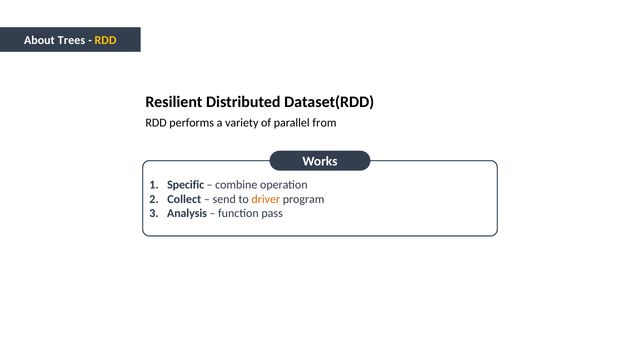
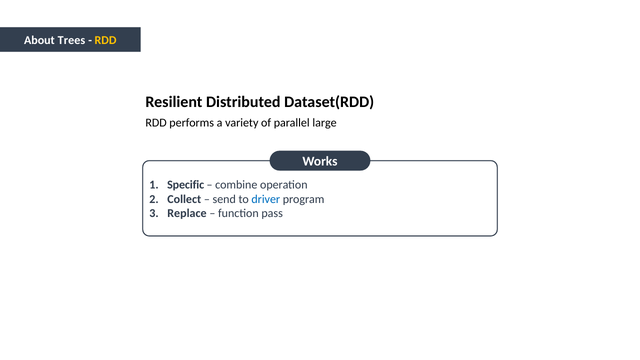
from: from -> large (325, 123)
driver colour: orange -> blue (266, 199)
Analysis: Analysis -> Replace (187, 214)
